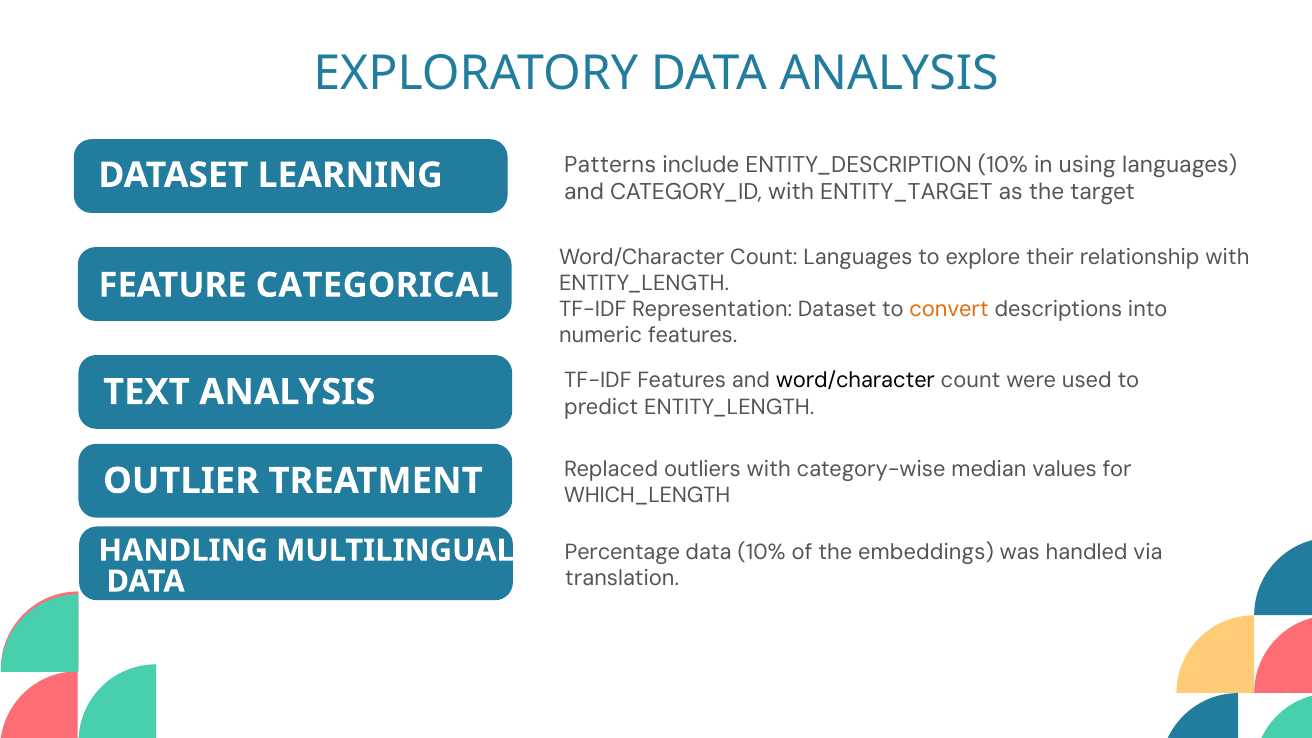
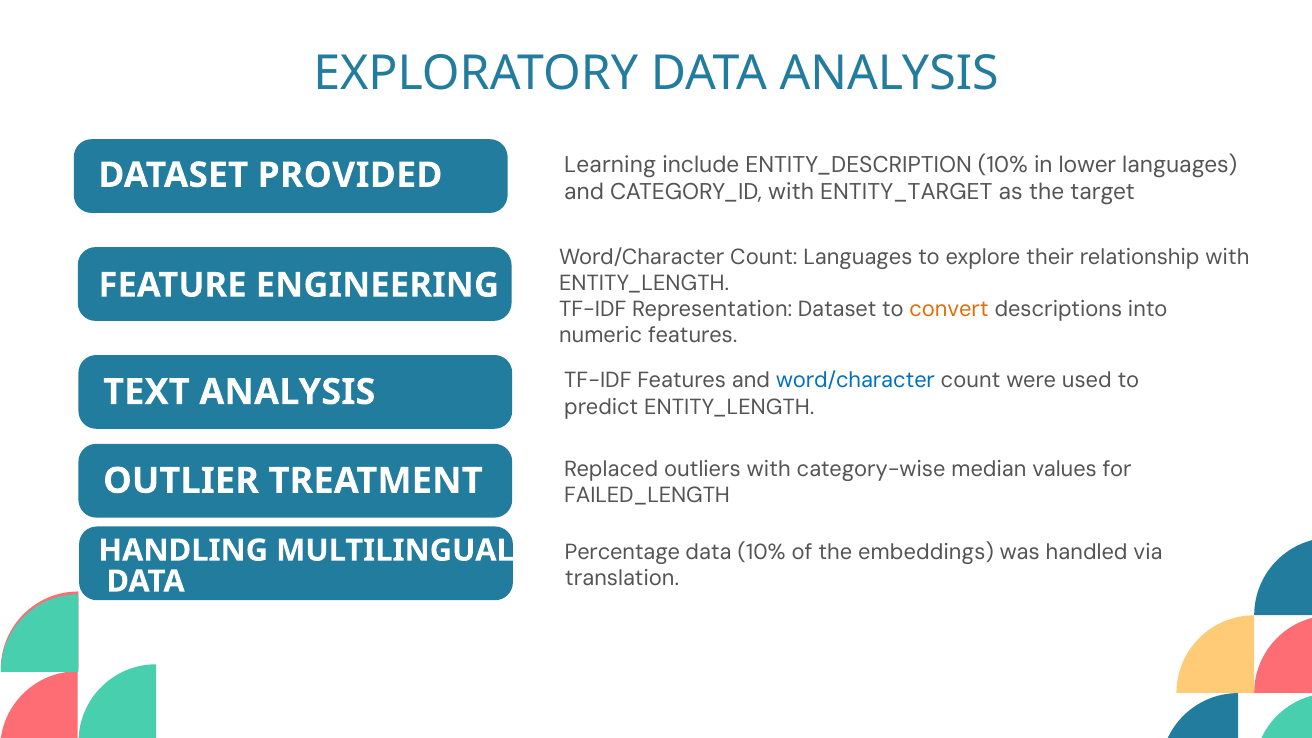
Patterns: Patterns -> Learning (610, 165)
using: using -> lower (1088, 165)
LEARNING: LEARNING -> PROVIDED (350, 175)
CATEGORICAL: CATEGORICAL -> ENGINEERING (377, 285)
word/character colour: black -> blue (855, 381)
WHICH_LENGTH: WHICH_LENGTH -> FAILED_LENGTH (647, 496)
